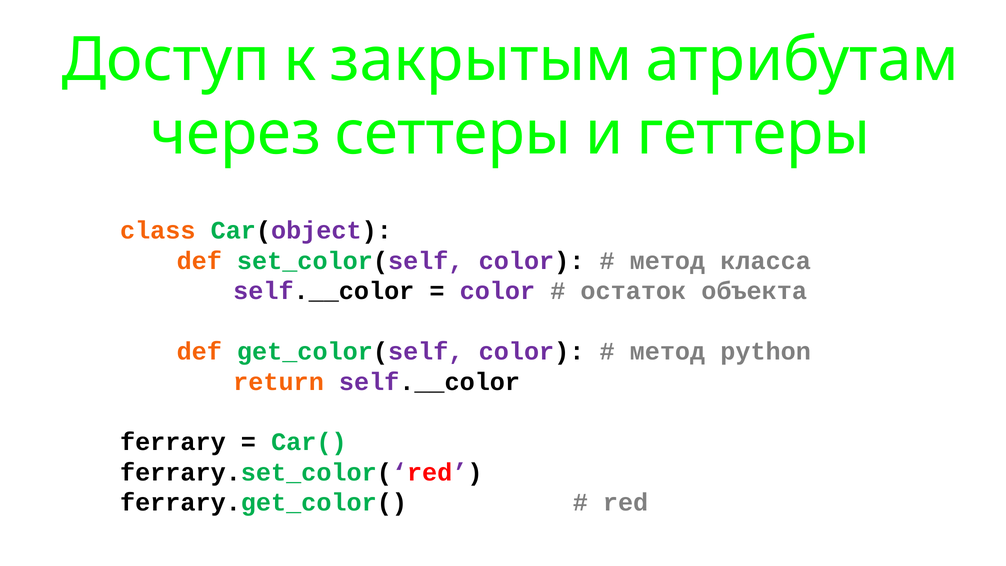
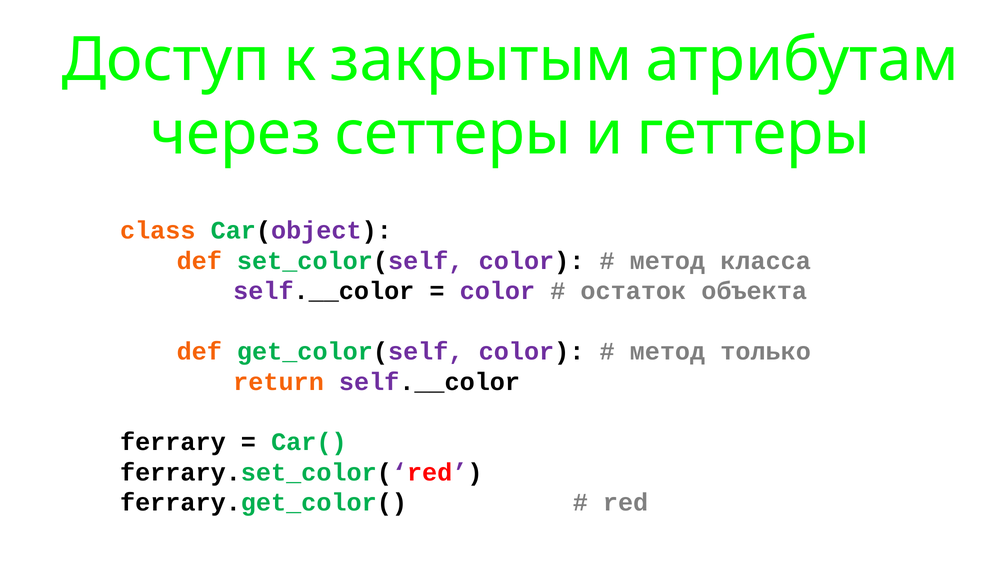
python: python -> только (766, 351)
